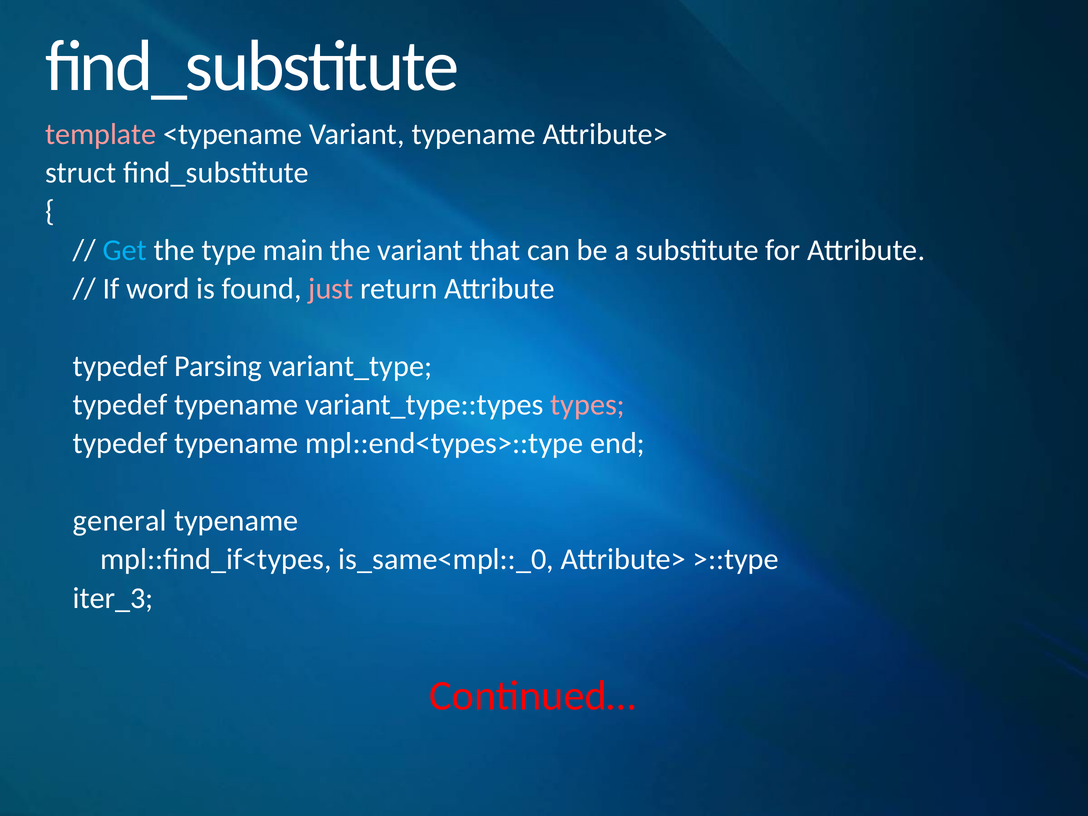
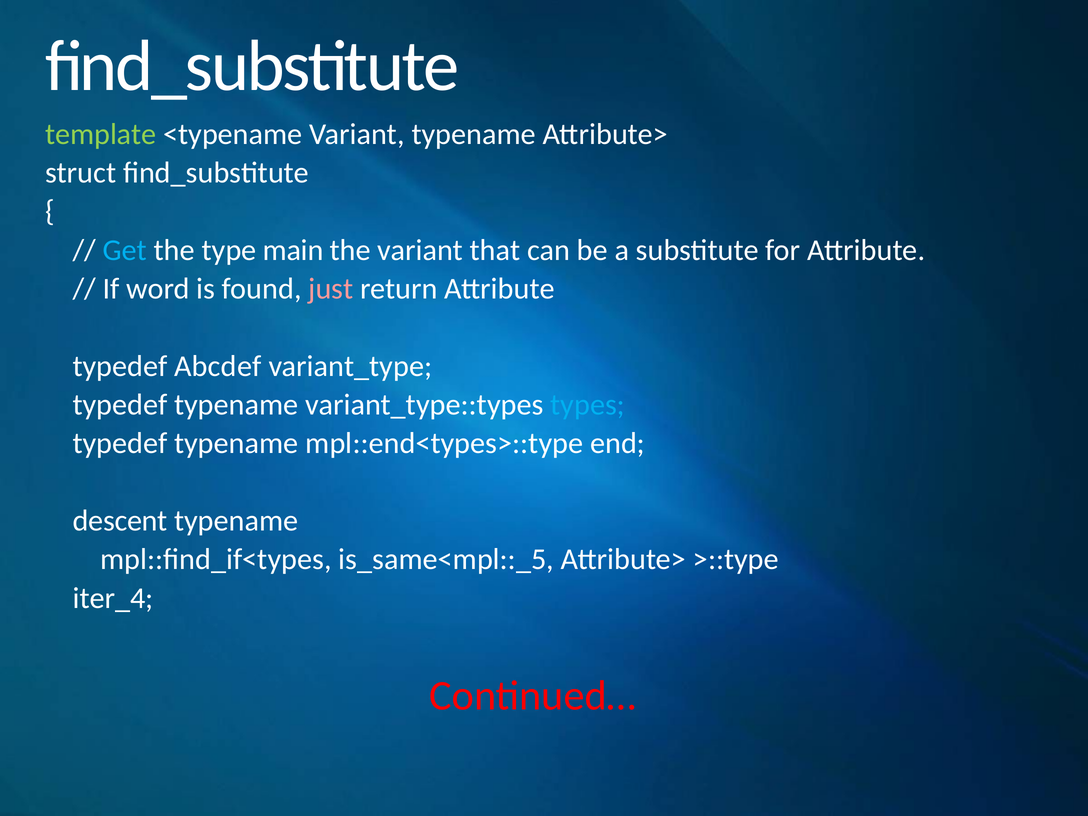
template colour: pink -> light green (101, 134)
Parsing: Parsing -> Abcdef (218, 366)
types colour: pink -> light blue (588, 405)
general: general -> descent (120, 521)
is_same<mpl::_0: is_same<mpl::_0 -> is_same<mpl::_5 (446, 560)
iter_3: iter_3 -> iter_4 (113, 598)
